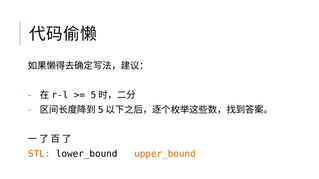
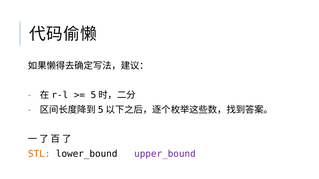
upper_bound colour: orange -> purple (165, 154)
